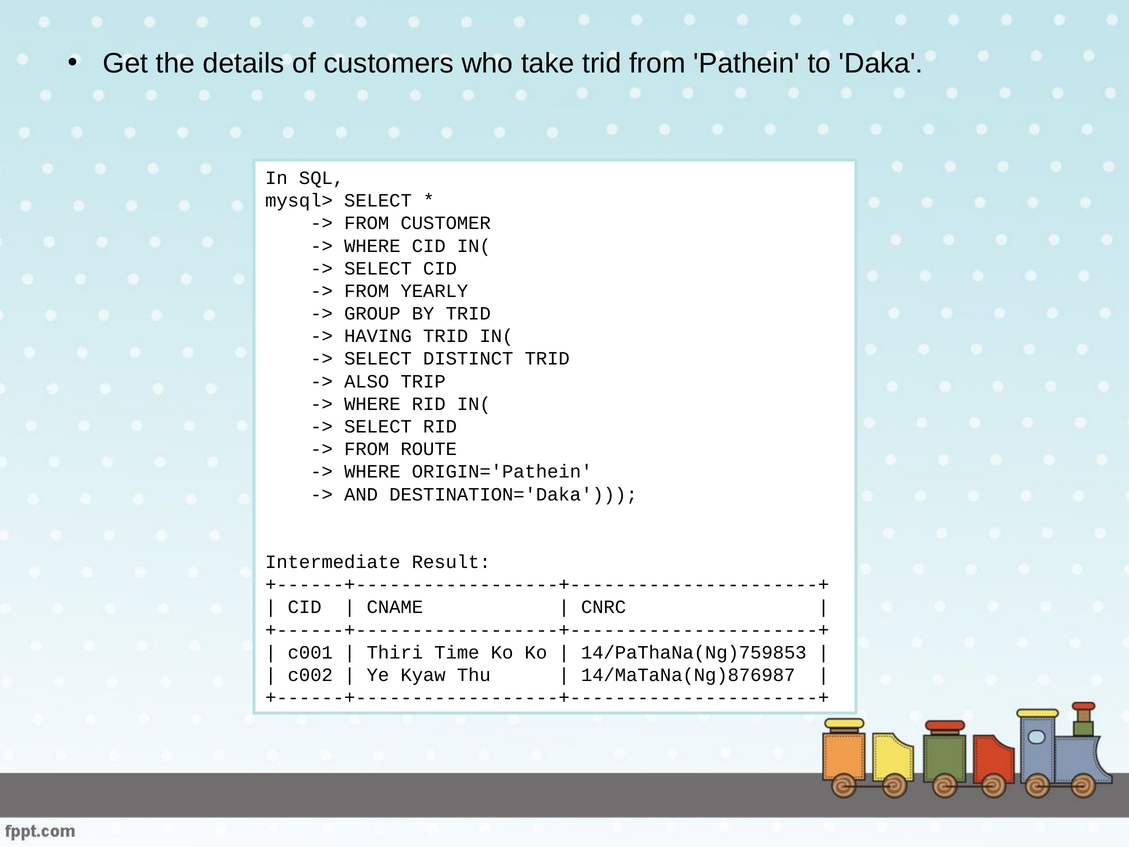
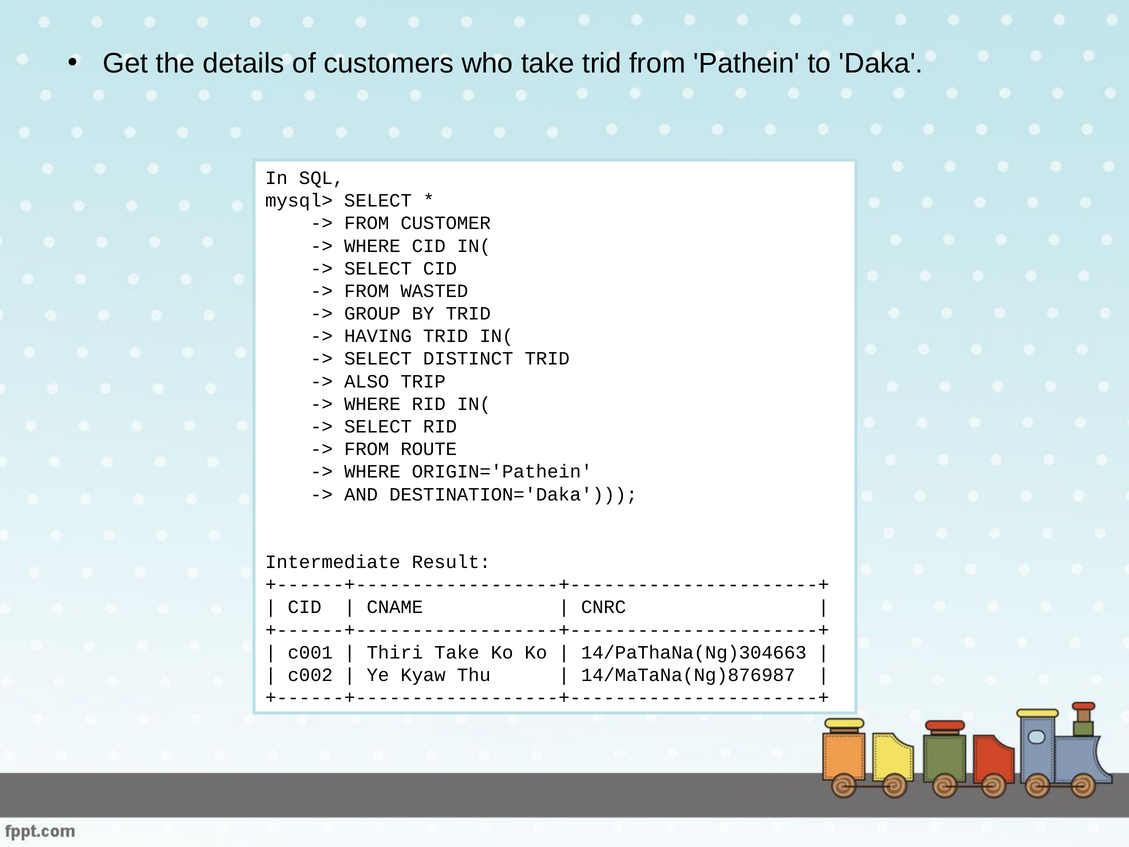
YEARLY: YEARLY -> WASTED (434, 291)
Thiri Time: Time -> Take (457, 652)
14/PaThaNa(Ng)759853: 14/PaThaNa(Ng)759853 -> 14/PaThaNa(Ng)304663 (694, 652)
